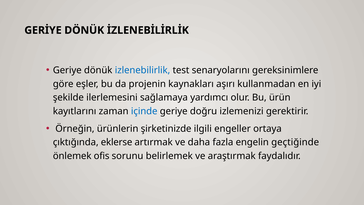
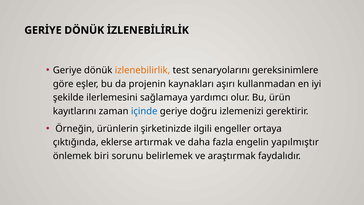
izlenebilirlik colour: blue -> orange (143, 70)
geçtiğinde: geçtiğinde -> yapılmıştır (295, 142)
ofis: ofis -> biri (102, 156)
